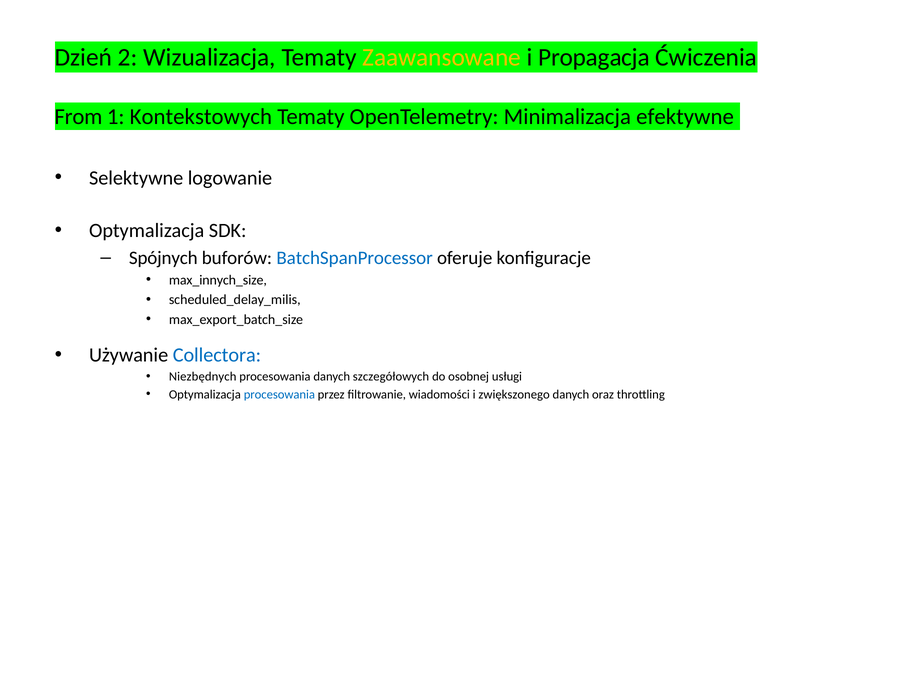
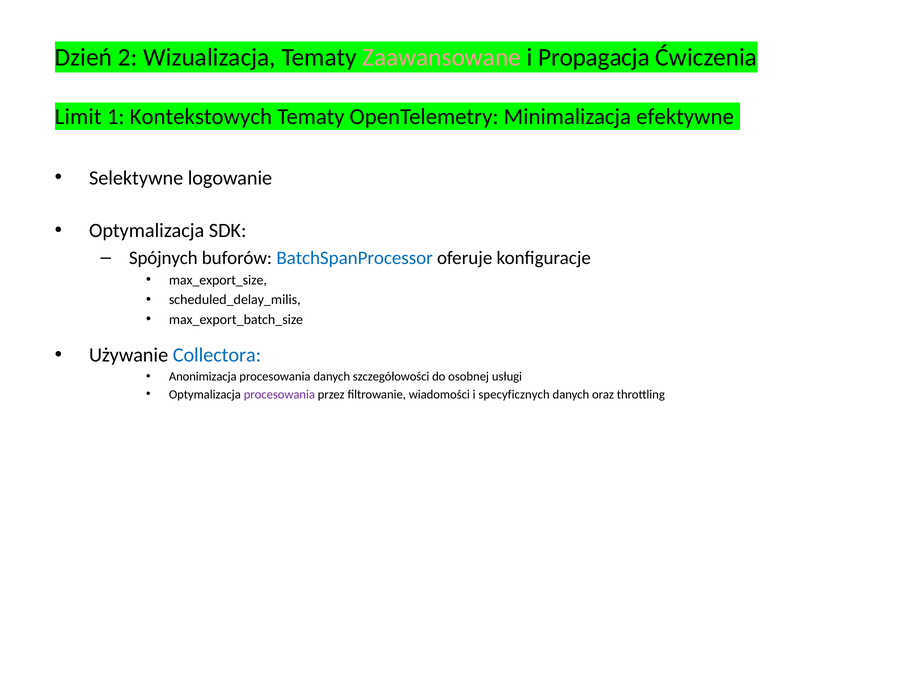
Zaawansowane colour: yellow -> pink (442, 57)
From: From -> Limit (78, 117)
max_innych_size: max_innych_size -> max_export_size (218, 280)
Niezbędnych: Niezbędnych -> Anonimizacja (203, 377)
szczegółowych: szczegółowych -> szczegółowości (391, 377)
procesowania colour: blue -> purple (279, 394)
zwiększonego: zwiększonego -> specyficznych (514, 394)
